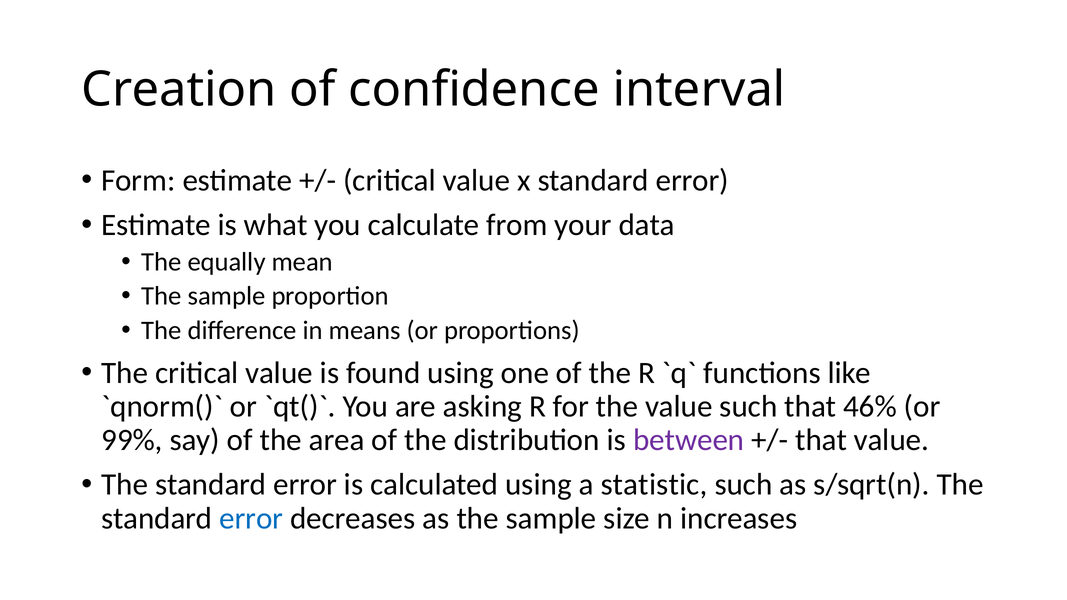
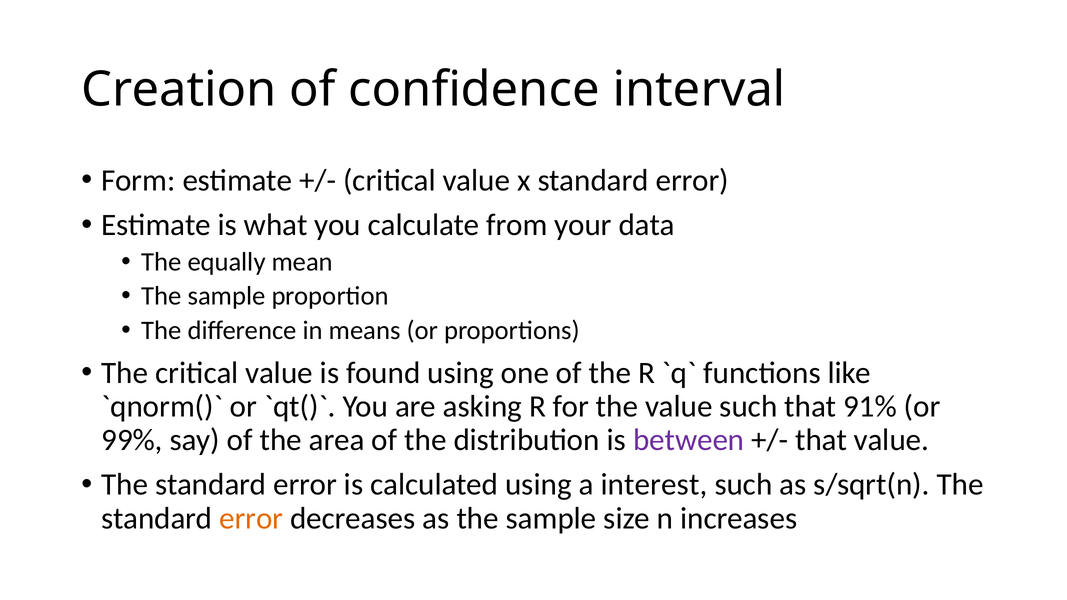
46%: 46% -> 91% (870, 407)
statistic: statistic -> interest (654, 485)
error colour: blue -> orange (251, 518)
